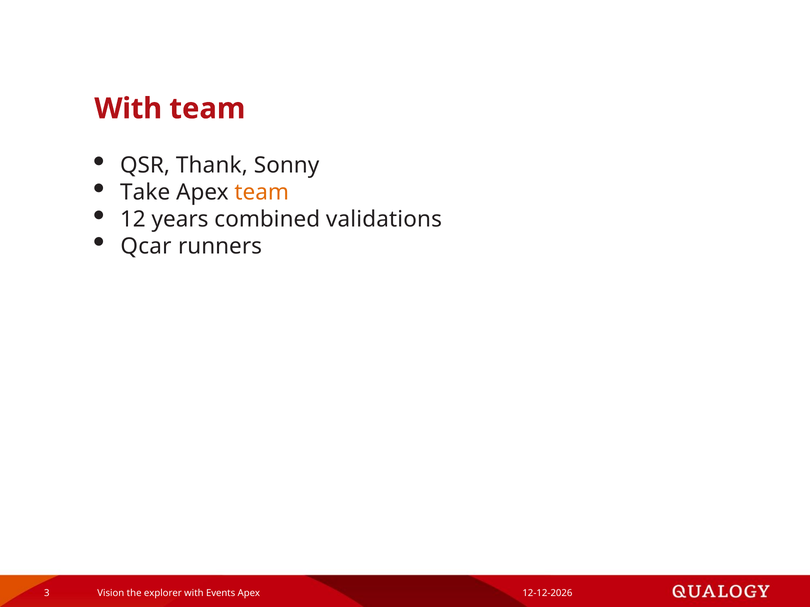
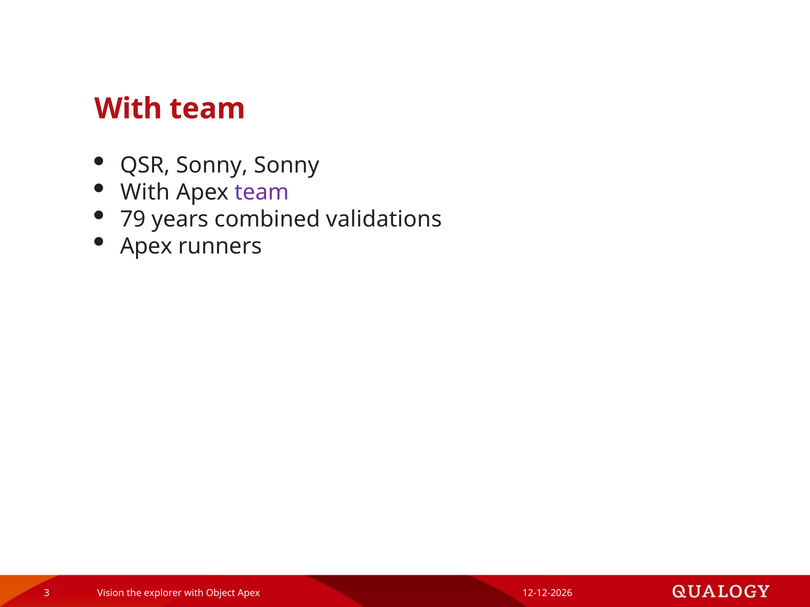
QSR Thank: Thank -> Sonny (212, 166)
Take: Take -> With (145, 193)
team colour: orange -> purple (262, 193)
12: 12 -> 79 (133, 220)
Qcar: Qcar -> Apex (146, 247)
Events: Events -> Object (221, 594)
